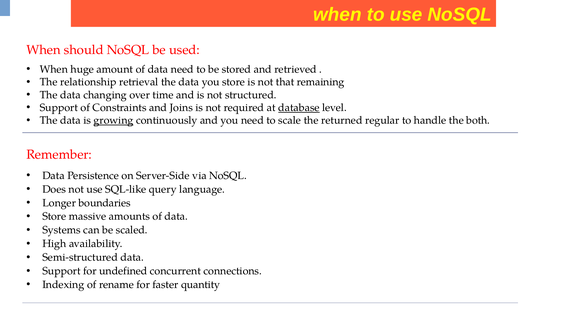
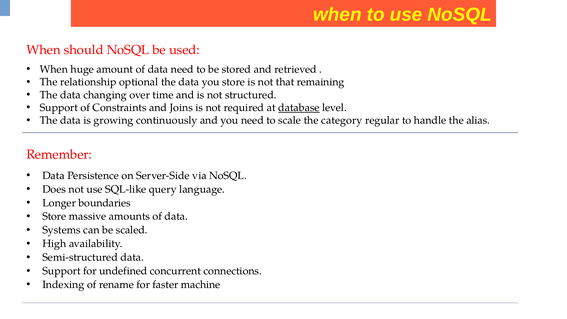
retrieval: retrieval -> optional (139, 82)
growing underline: present -> none (114, 120)
returned: returned -> category (342, 120)
both: both -> alias (478, 120)
quantity: quantity -> machine (201, 285)
